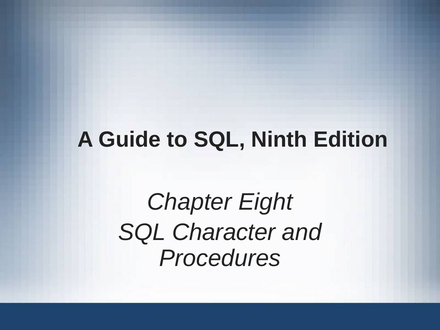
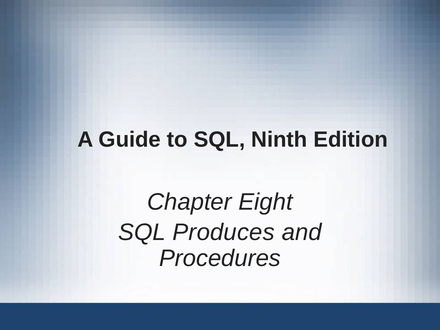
Character: Character -> Produces (224, 232)
